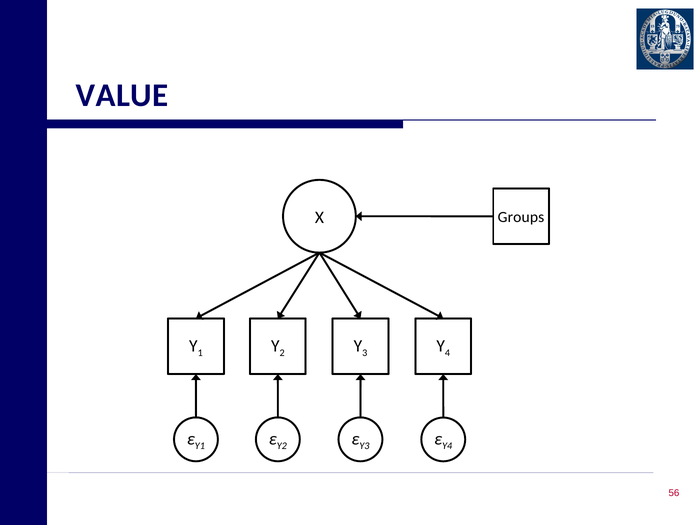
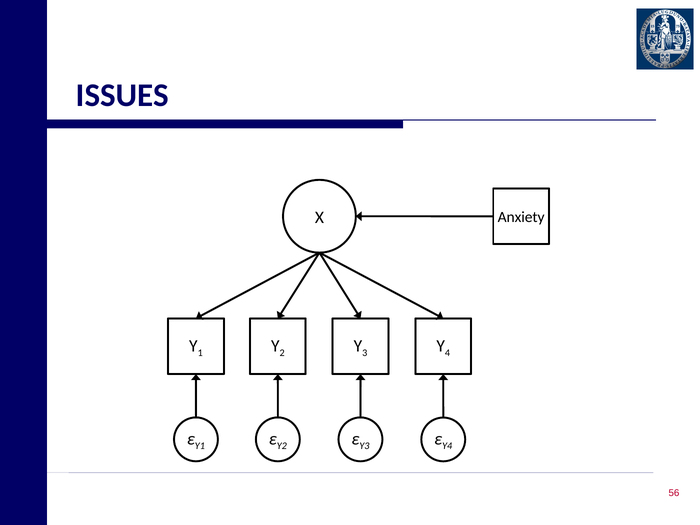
VALUE: VALUE -> ISSUES (122, 95)
Groups: Groups -> Anxiety (521, 217)
